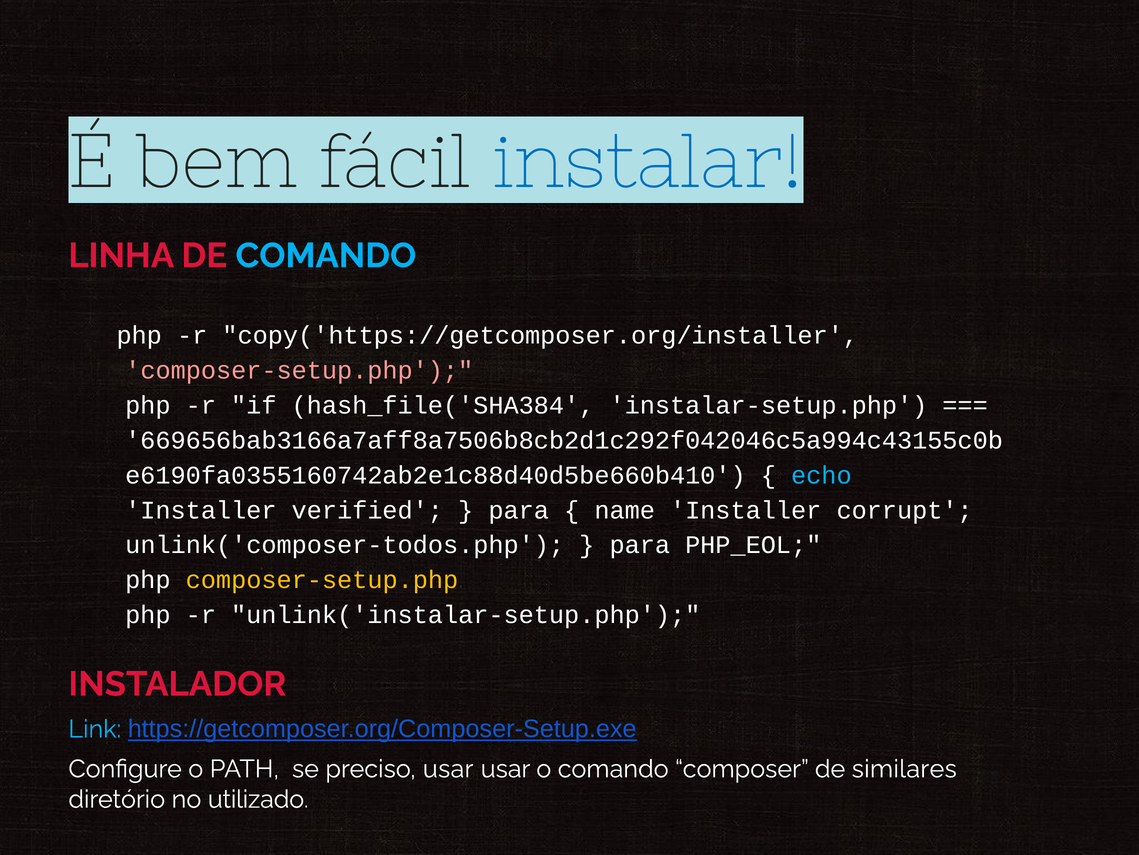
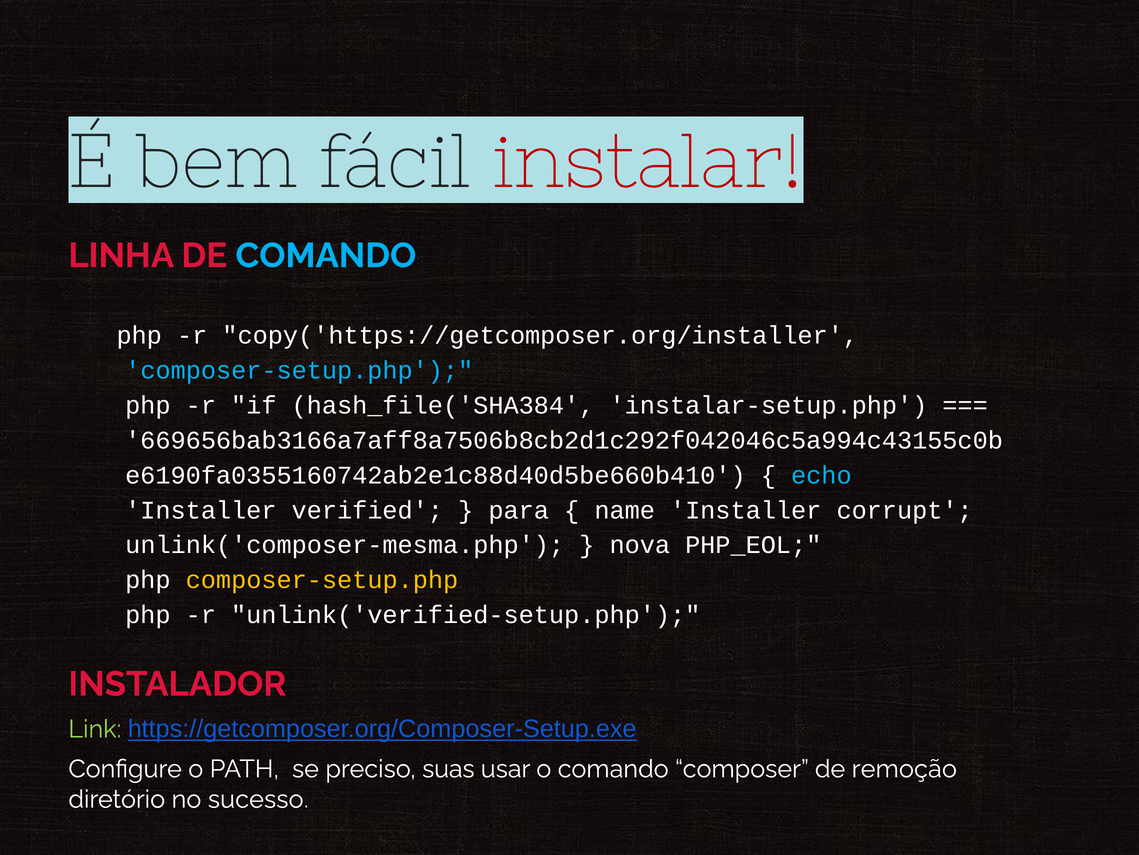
instalar colour: blue -> red (648, 162)
composer-setup.php colour: pink -> light blue (299, 370)
unlink('composer-todos.php: unlink('composer-todos.php -> unlink('composer-mesma.php (345, 545)
para: para -> nova (640, 545)
unlink('instalar-setup.php: unlink('instalar-setup.php -> unlink('verified-setup.php (466, 614)
Link colour: light blue -> light green (95, 728)
preciso usar: usar -> suas (448, 768)
similares: similares -> remoção (904, 768)
utilizado: utilizado -> sucesso (258, 799)
